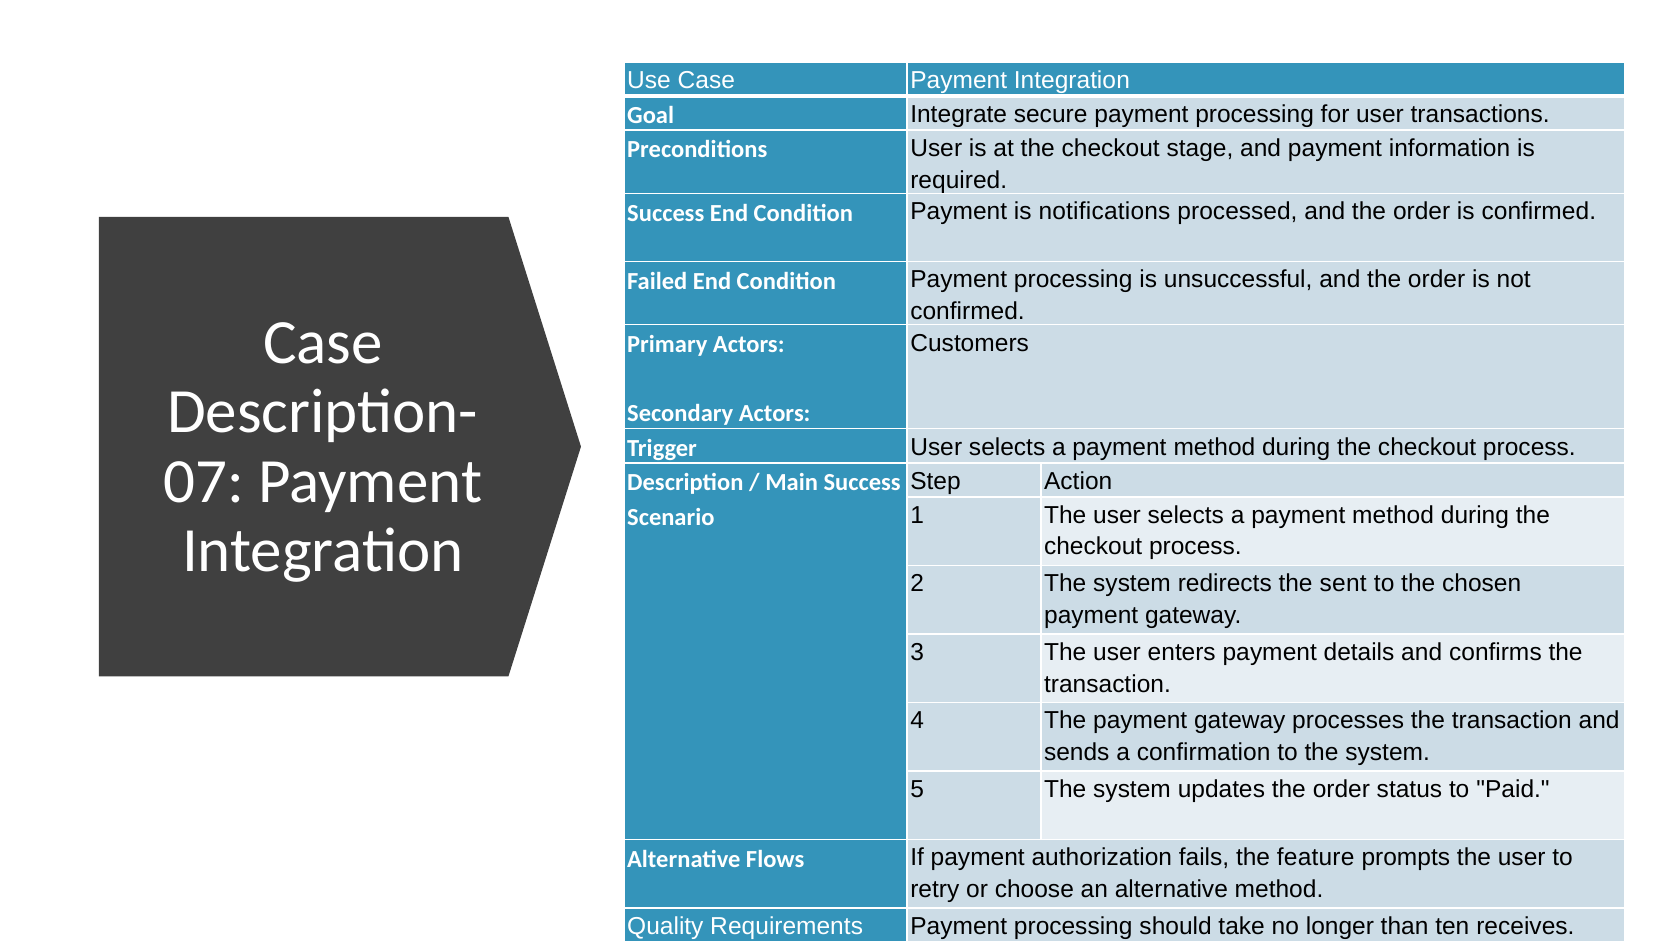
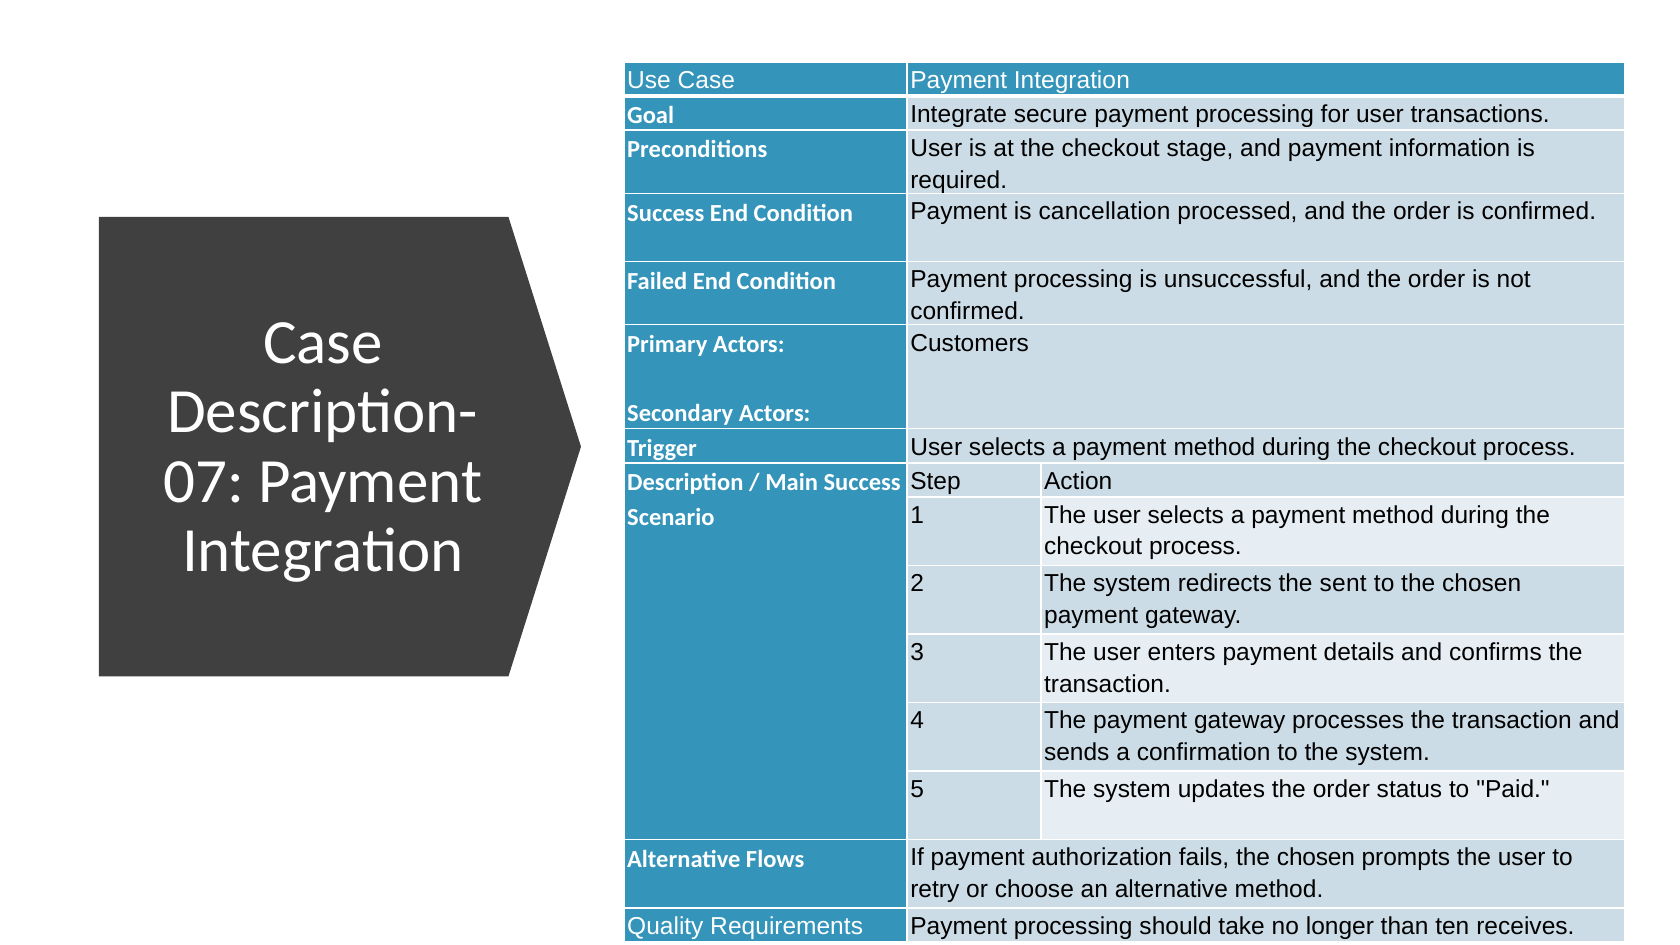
notifications: notifications -> cancellation (1104, 212)
fails the feature: feature -> chosen (1316, 858)
